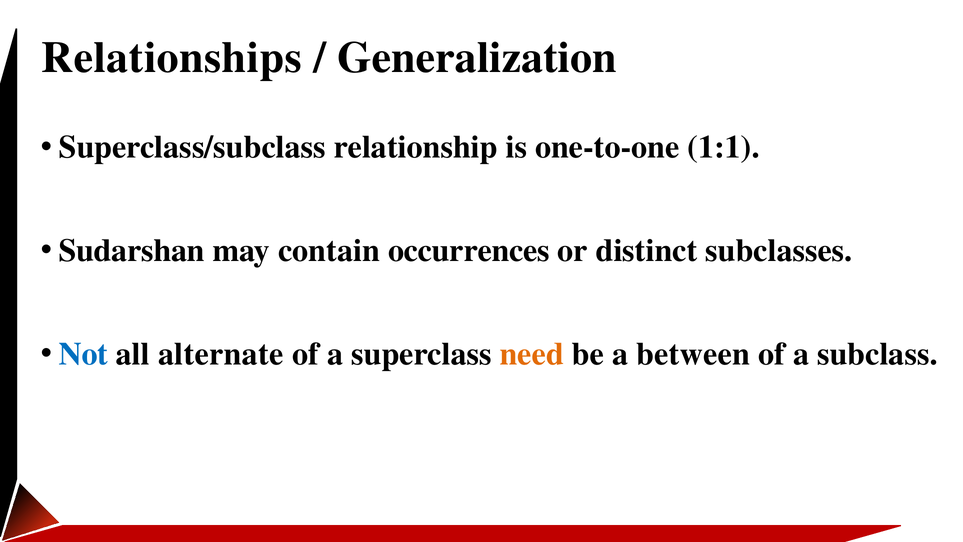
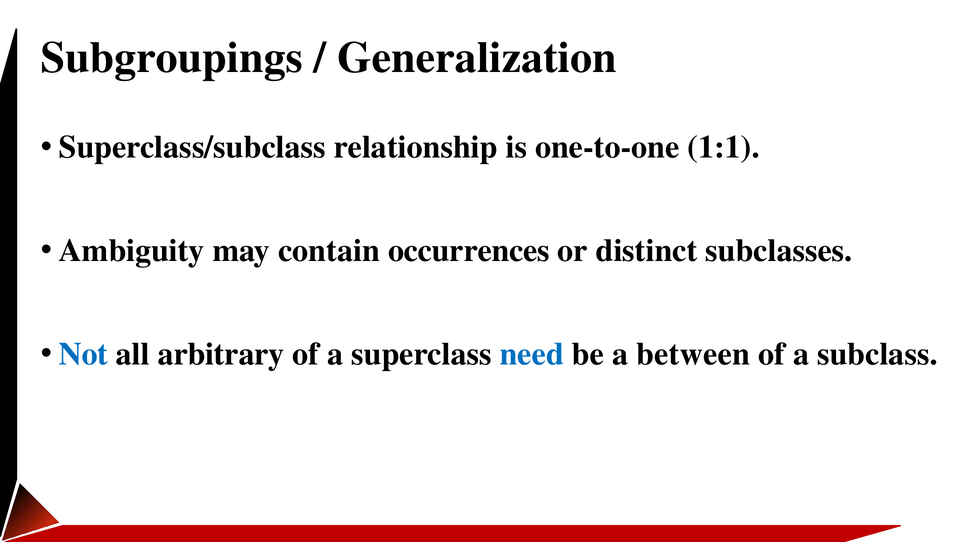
Relationships: Relationships -> Subgroupings (172, 58)
Sudarshan: Sudarshan -> Ambiguity (132, 250)
alternate: alternate -> arbitrary (221, 354)
need colour: orange -> blue (532, 354)
